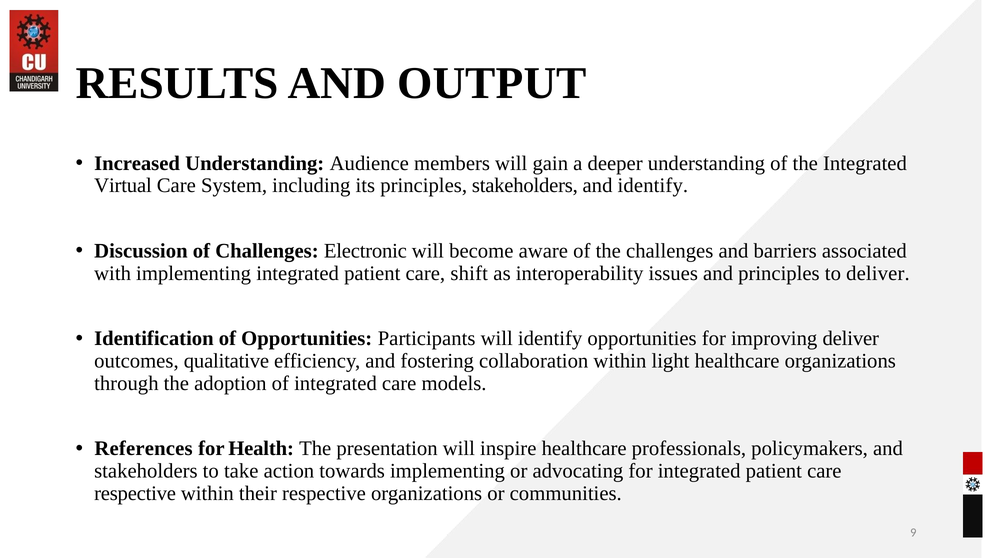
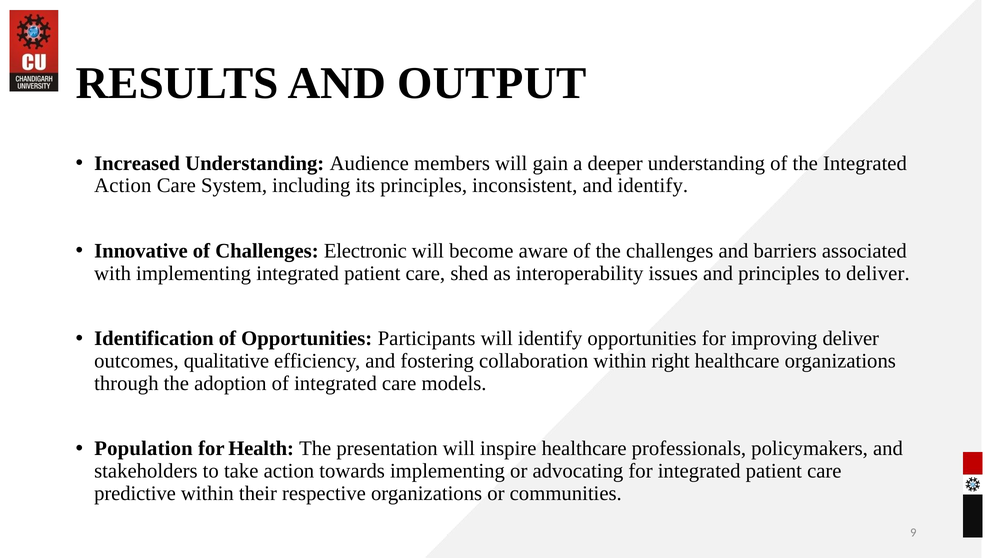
Virtual: Virtual -> Action (123, 186)
principles stakeholders: stakeholders -> inconsistent (525, 186)
Discussion: Discussion -> Innovative (141, 251)
shift: shift -> shed (469, 273)
light: light -> right (671, 361)
References: References -> Population (144, 449)
respective: respective -> predictive (135, 493)
